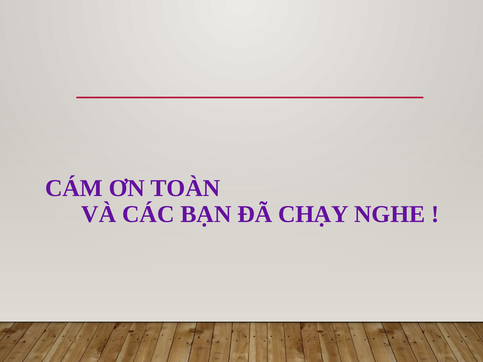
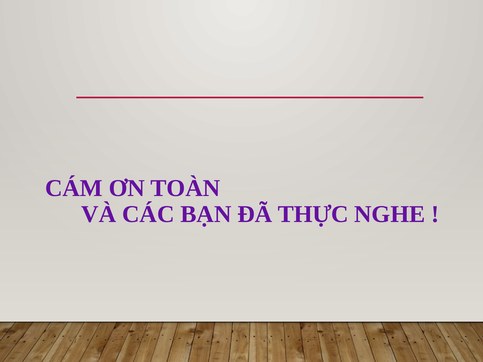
CHẠY: CHẠY -> THỰC (313, 214)
